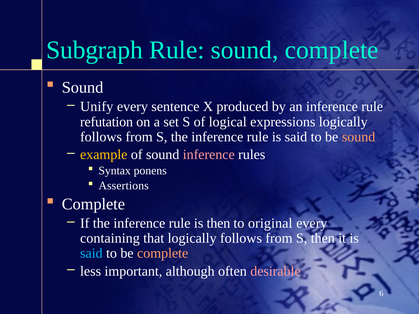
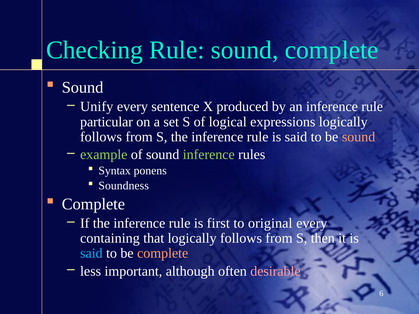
Subgraph: Subgraph -> Checking (94, 50)
refutation: refutation -> particular (107, 122)
example colour: yellow -> light green (104, 155)
inference colour: pink -> light green (209, 155)
Assertions: Assertions -> Soundness (124, 186)
is then: then -> first (218, 223)
